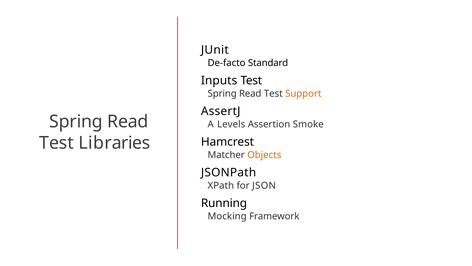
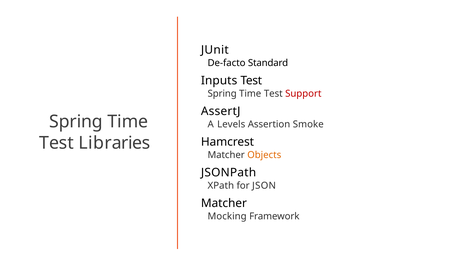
Read: Read -> Time (250, 93)
Support colour: orange -> red (303, 93)
Read: Read -> Time (128, 121)
Running: Running -> Matcher (224, 203)
